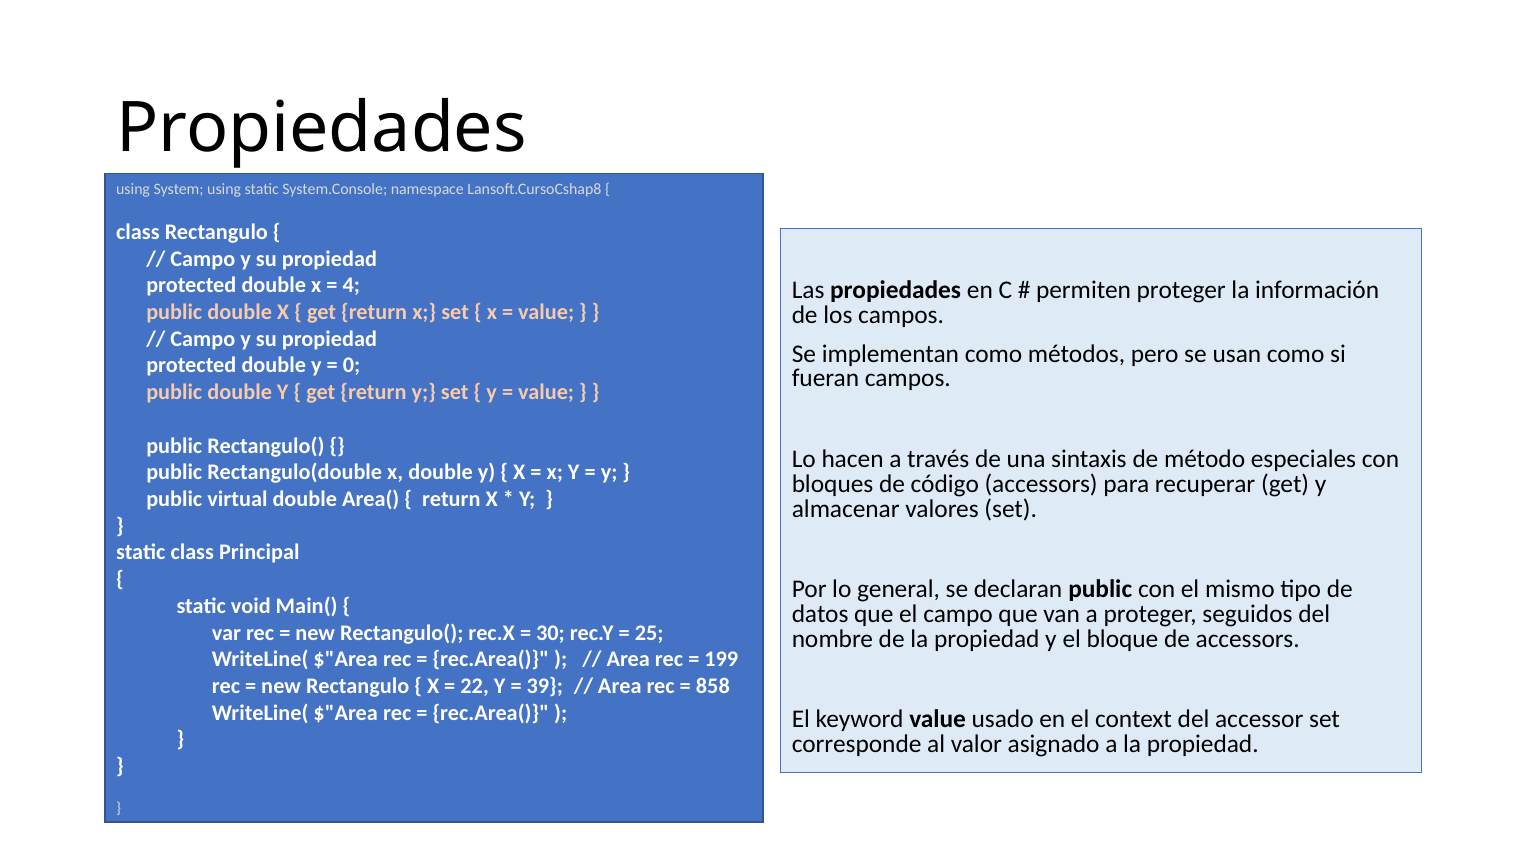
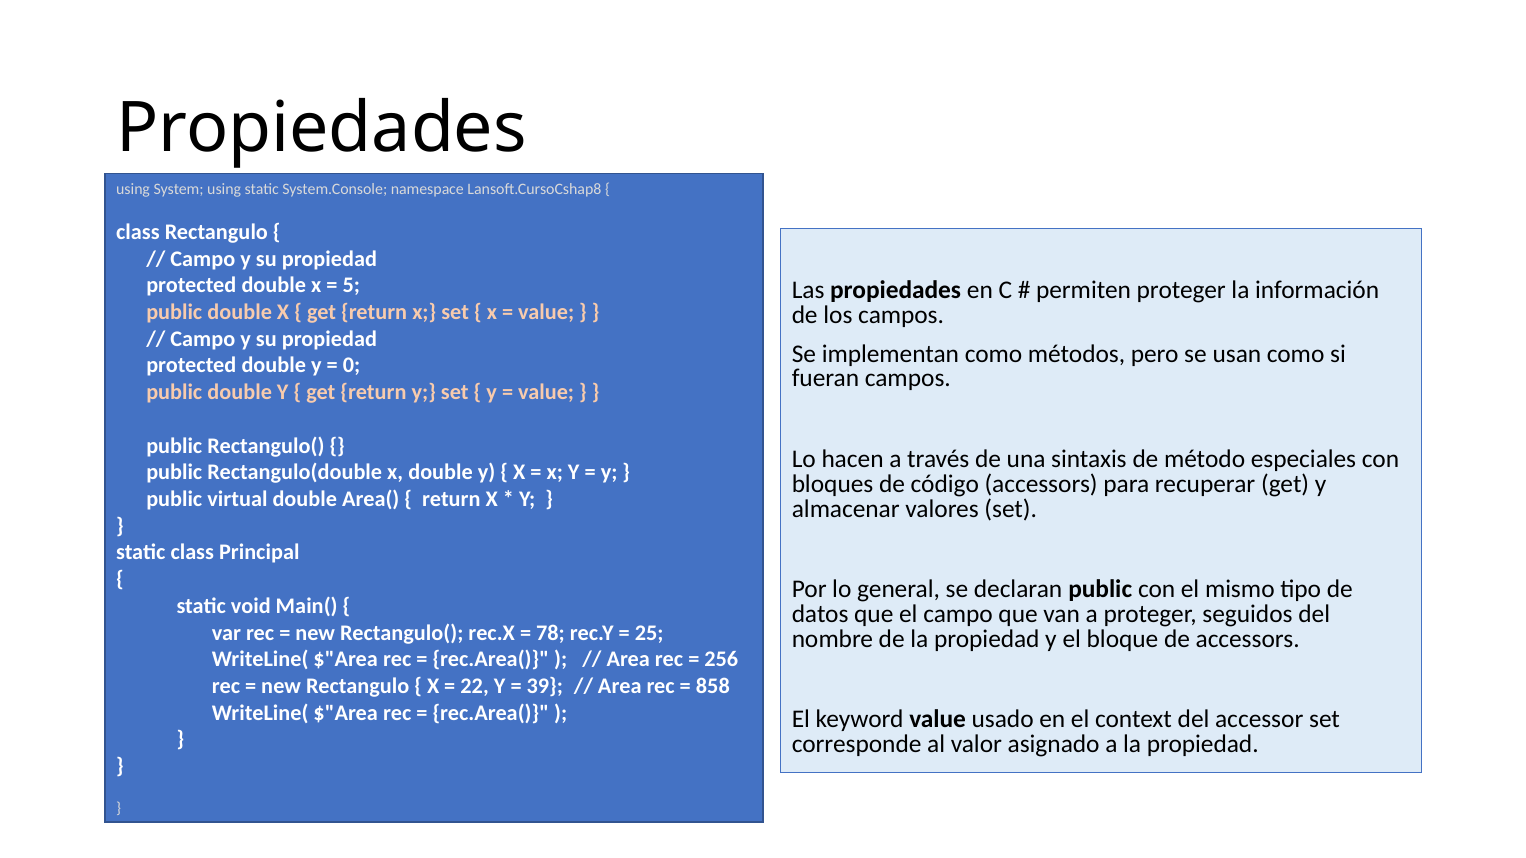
4: 4 -> 5 (351, 286)
30: 30 -> 78 (550, 633)
199: 199 -> 256 (721, 660)
